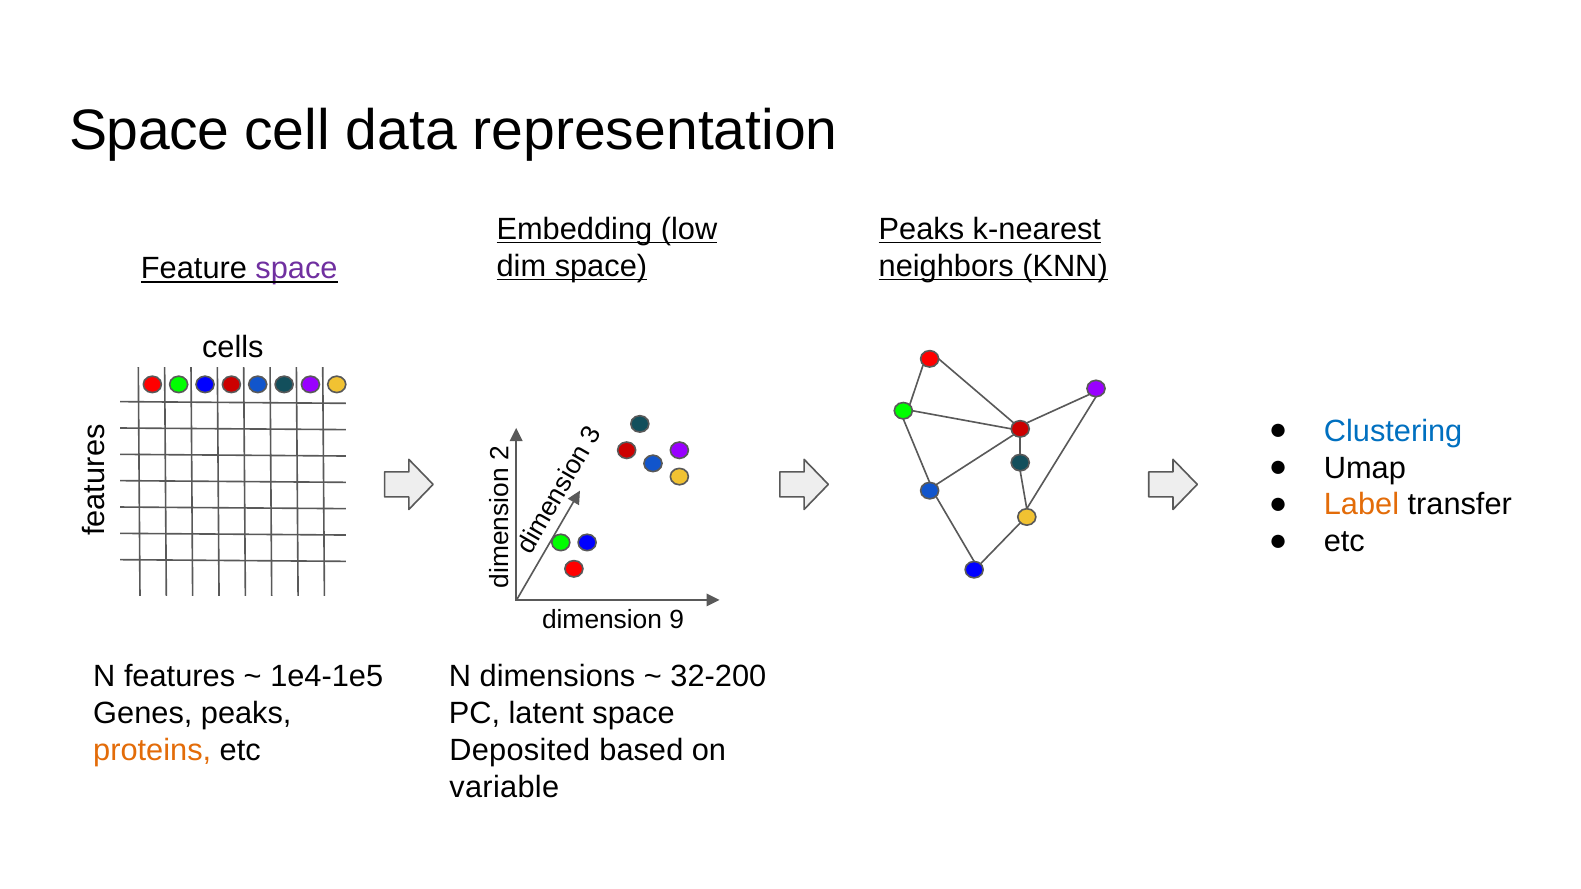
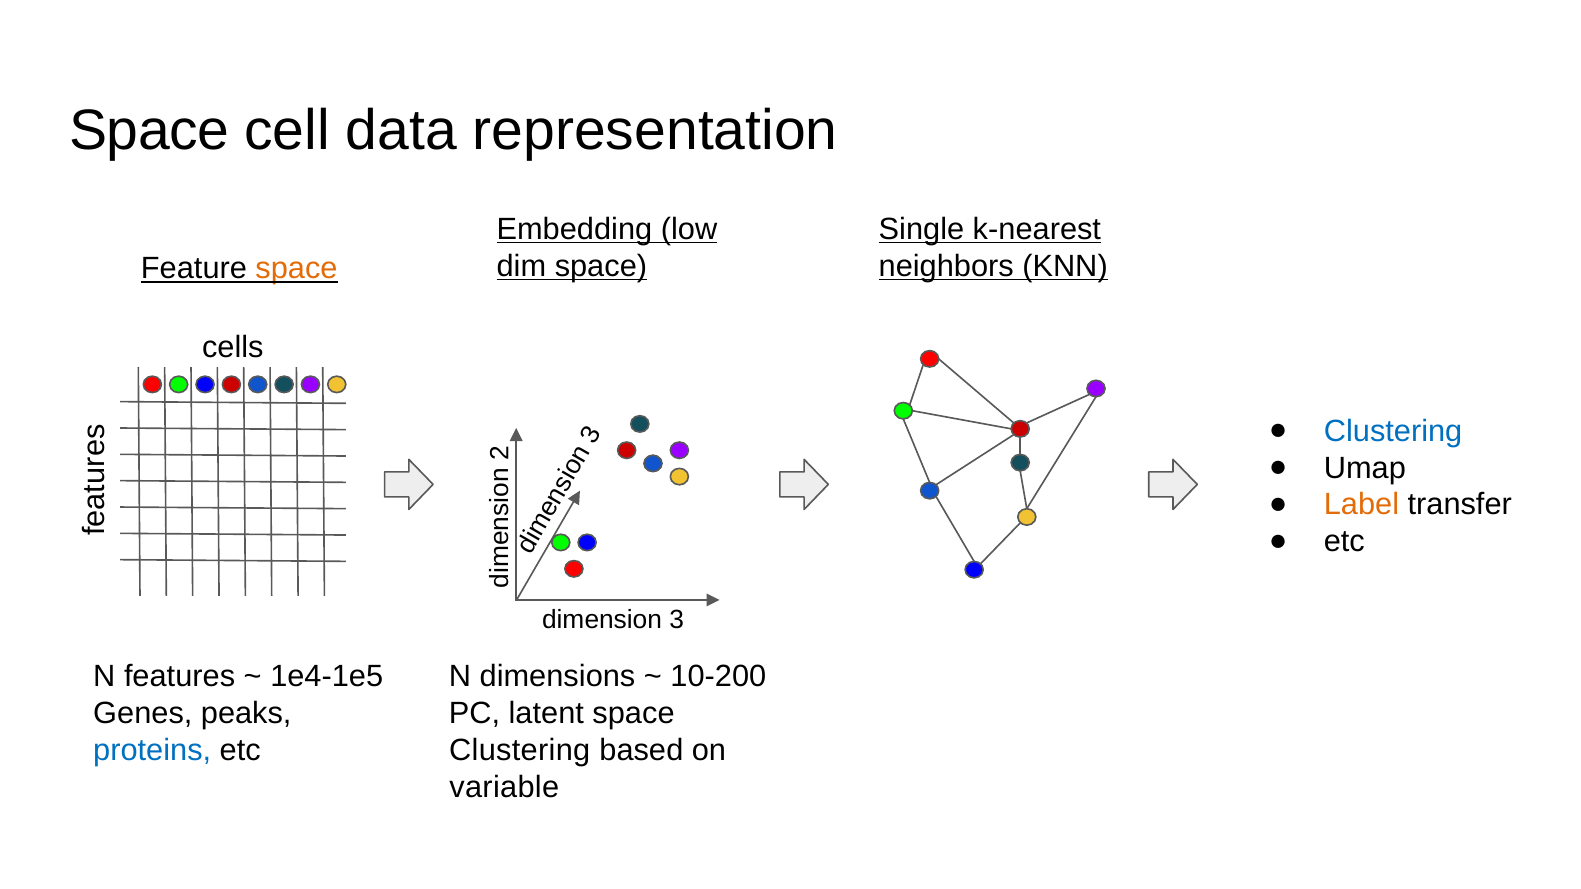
Peaks: Peaks -> Single (921, 229)
space colour: purple -> orange (296, 269)
dimension 9: 9 -> 3 (677, 620)
32-200: 32-200 -> 10-200 (718, 677)
proteins colour: orange -> blue (152, 751)
Deposited: Deposited -> Clustering (520, 751)
